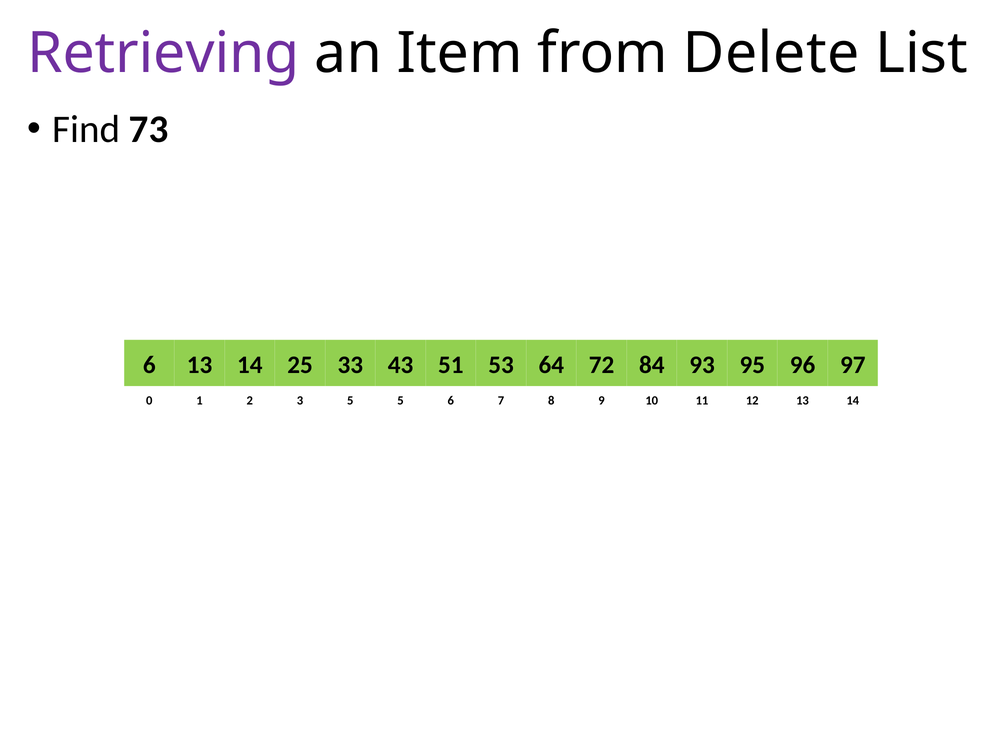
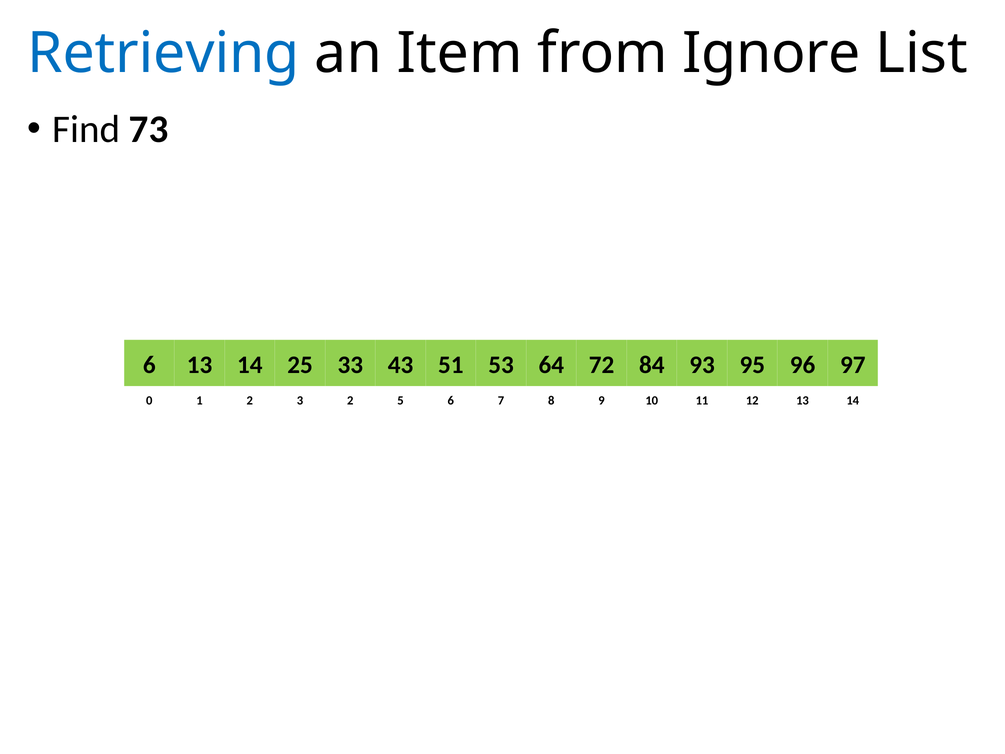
Retrieving colour: purple -> blue (163, 53)
Delete: Delete -> Ignore (772, 53)
3 5: 5 -> 2 (350, 400)
